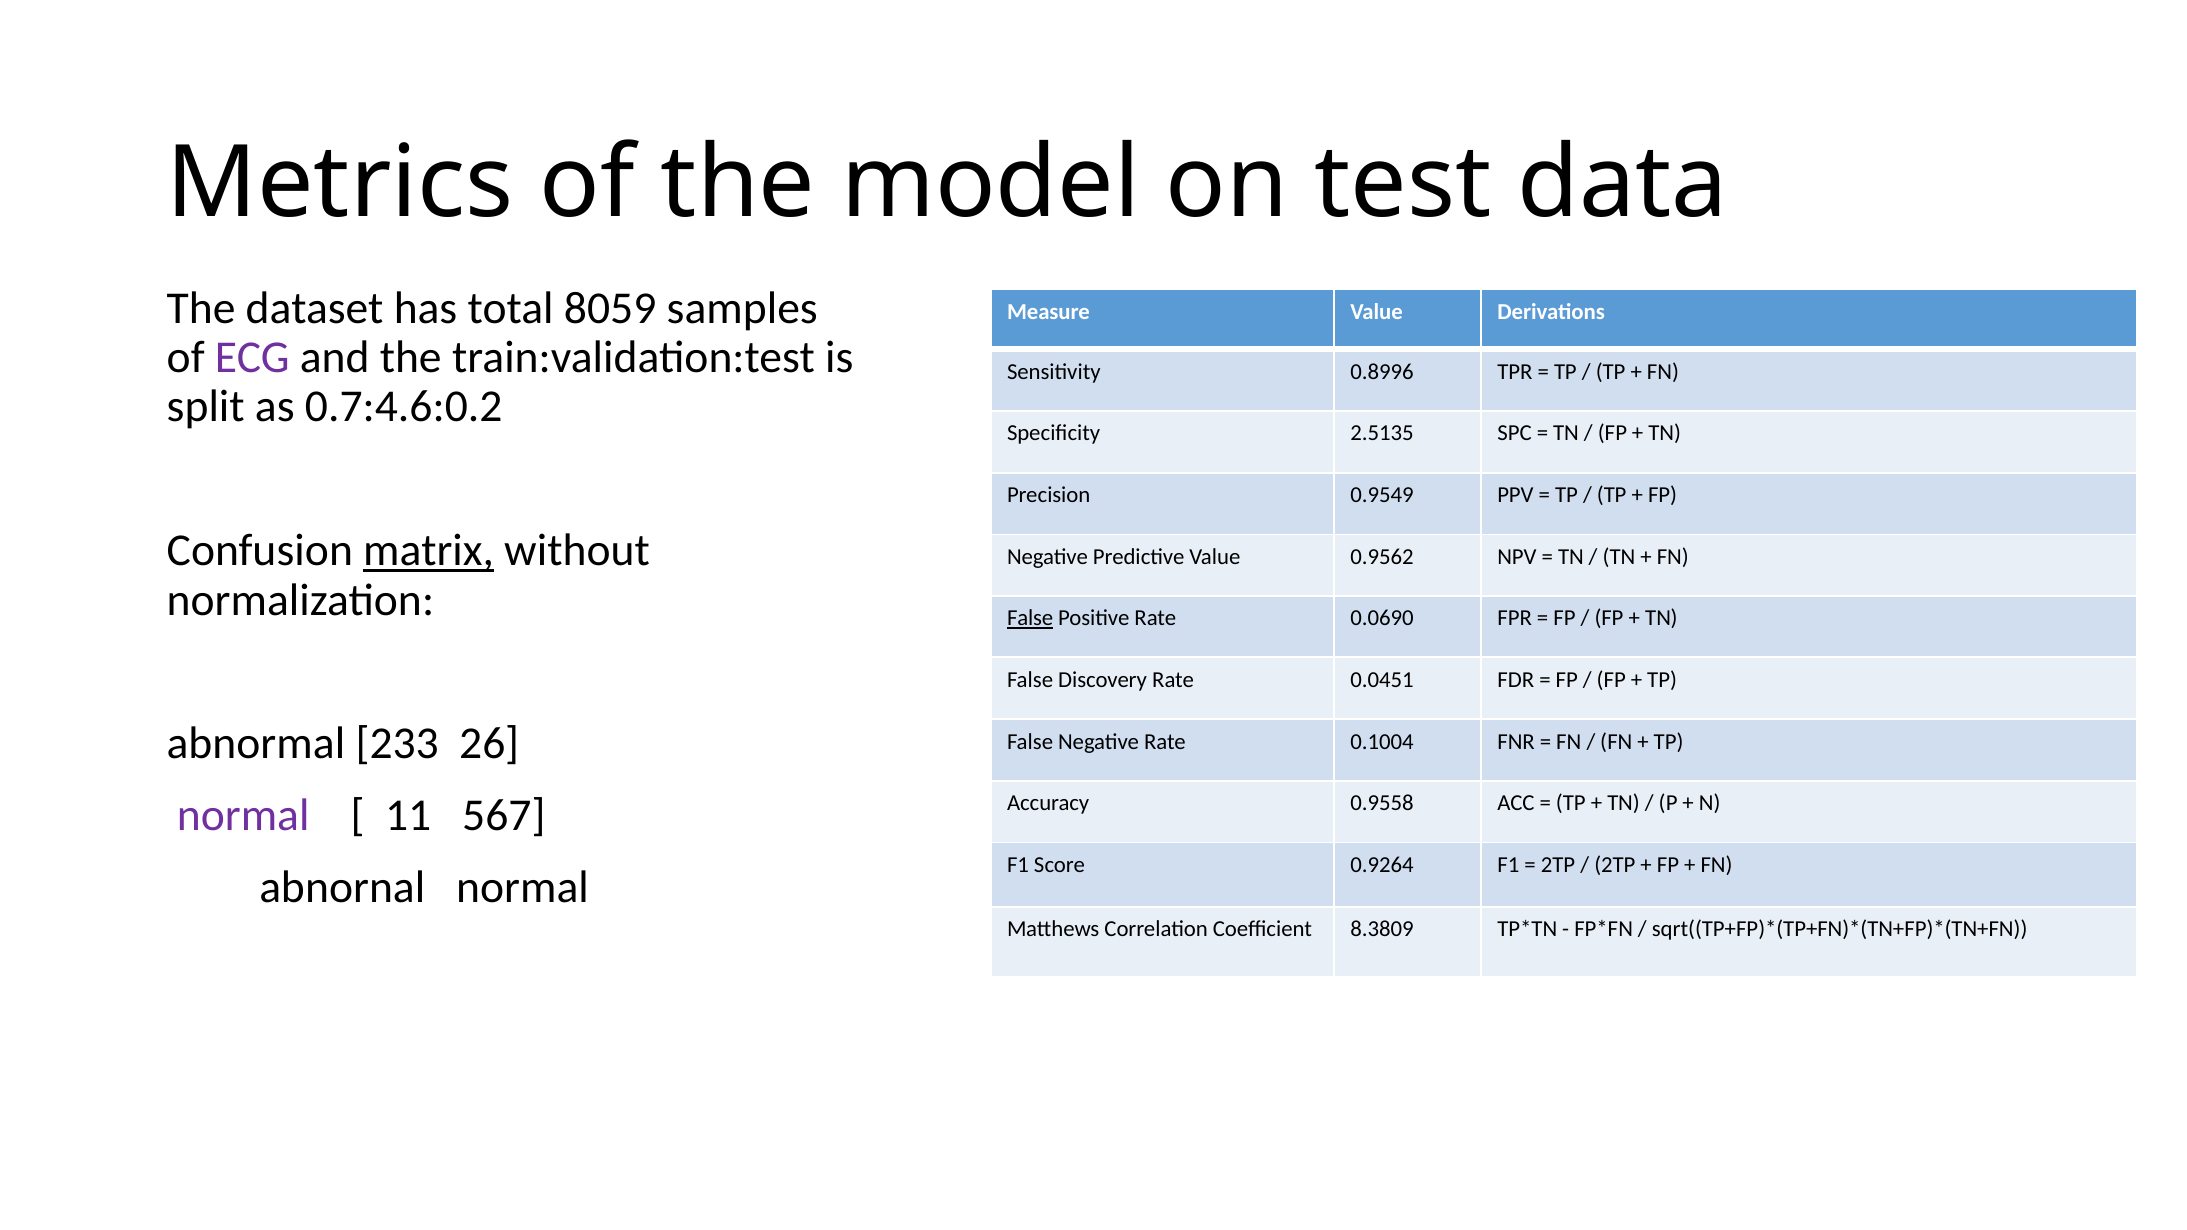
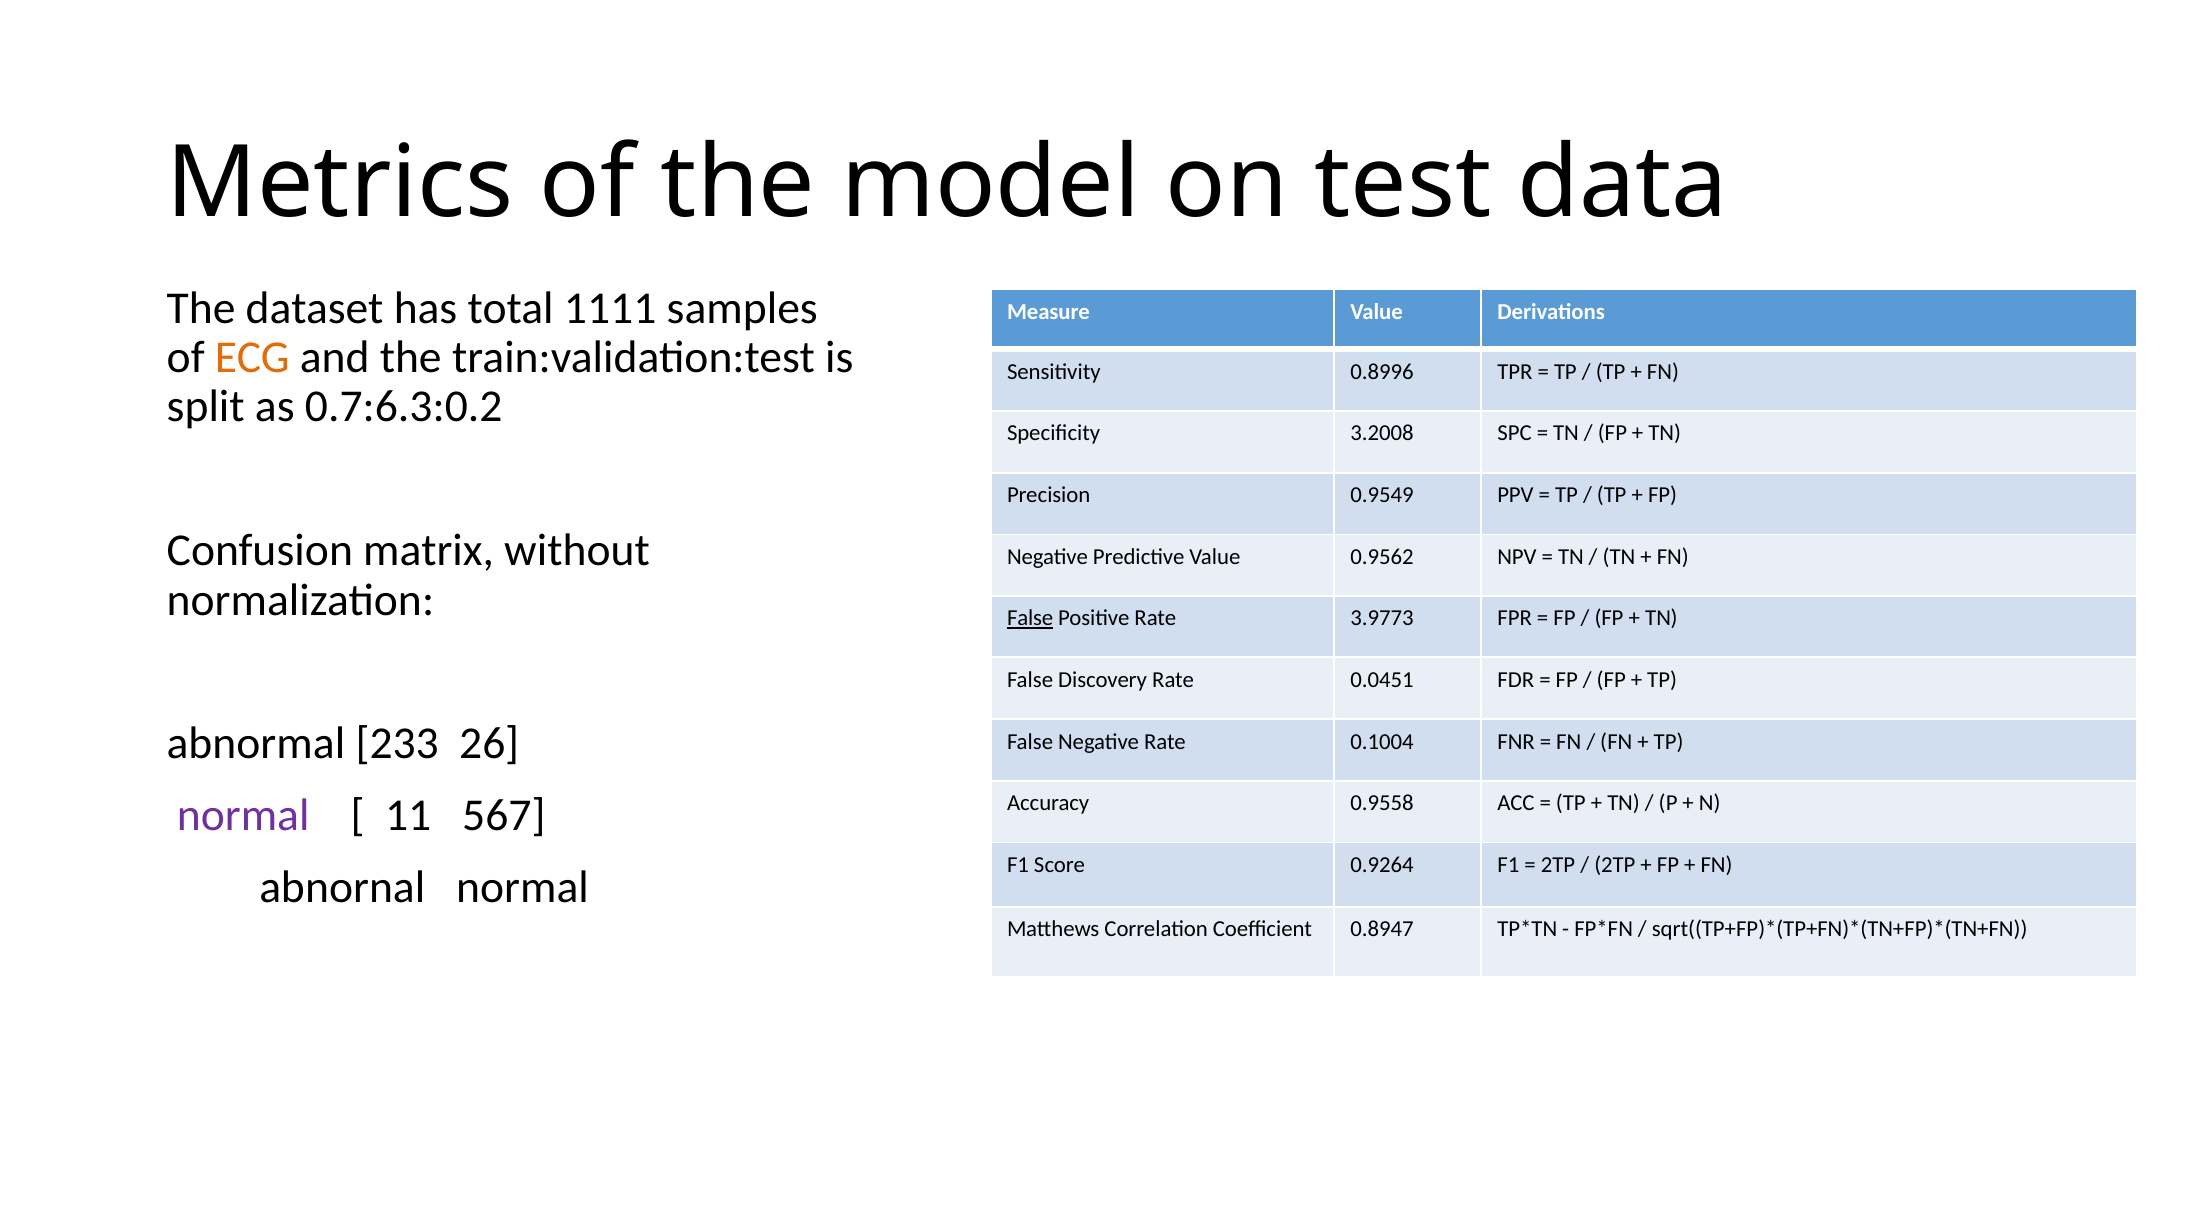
8059: 8059 -> 1111 (610, 308)
ECG colour: purple -> orange (252, 358)
0.7:4.6:0.2: 0.7:4.6:0.2 -> 0.7:6.3:0.2 (404, 407)
2.5135: 2.5135 -> 3.2008 (1382, 433)
matrix underline: present -> none (429, 551)
0.0690: 0.0690 -> 3.9773 (1382, 618)
8.3809: 8.3809 -> 0.8947 (1382, 930)
